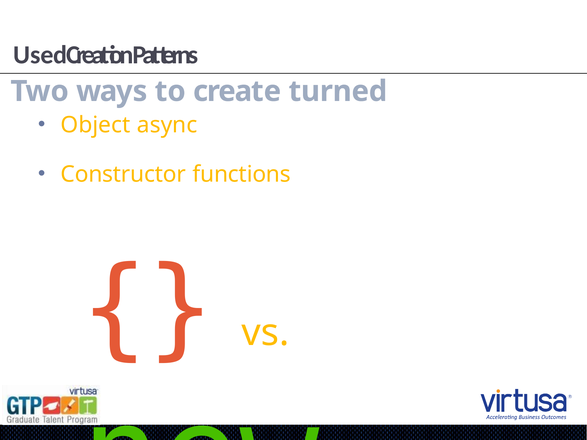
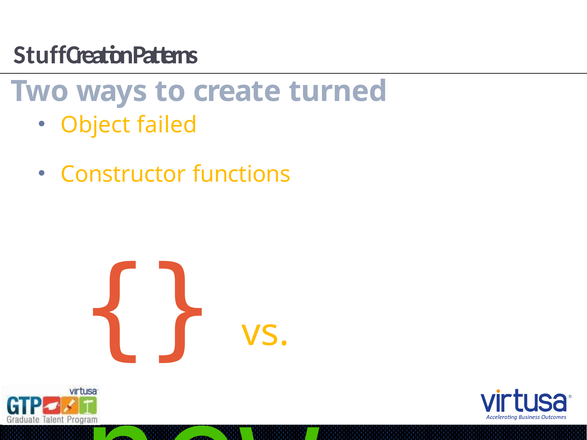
Used: Used -> Stuff (40, 55)
async: async -> failed (167, 125)
